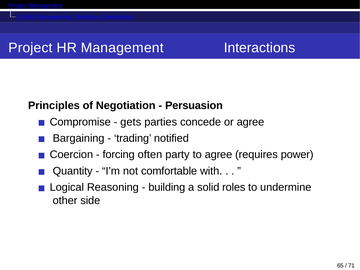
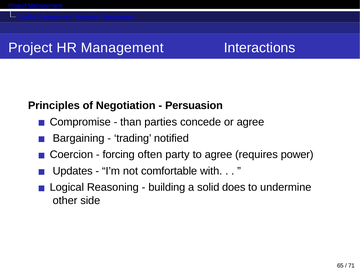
gets: gets -> than (131, 122)
Quantity: Quantity -> Updates (73, 171)
roles: roles -> does (234, 187)
